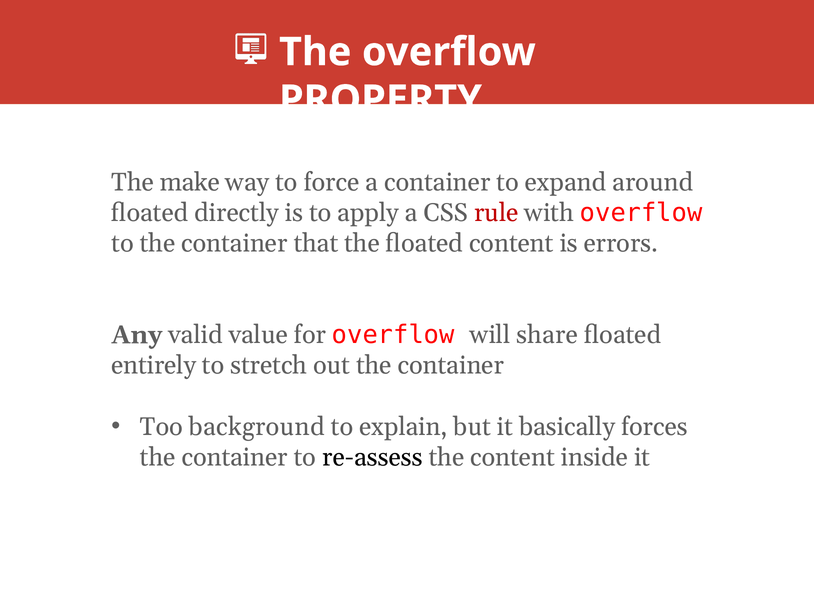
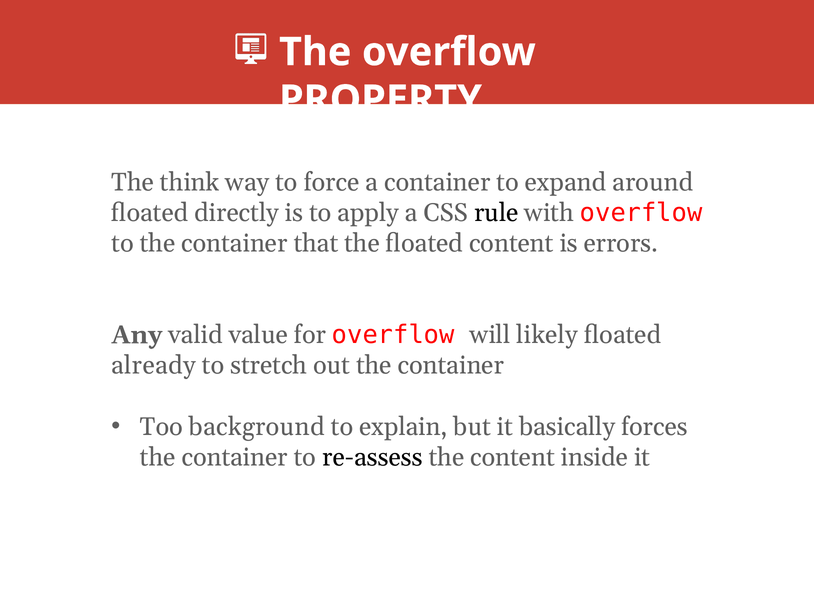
make: make -> think (190, 182)
rule colour: red -> black (496, 213)
share: share -> likely (547, 335)
entirely: entirely -> already (154, 365)
